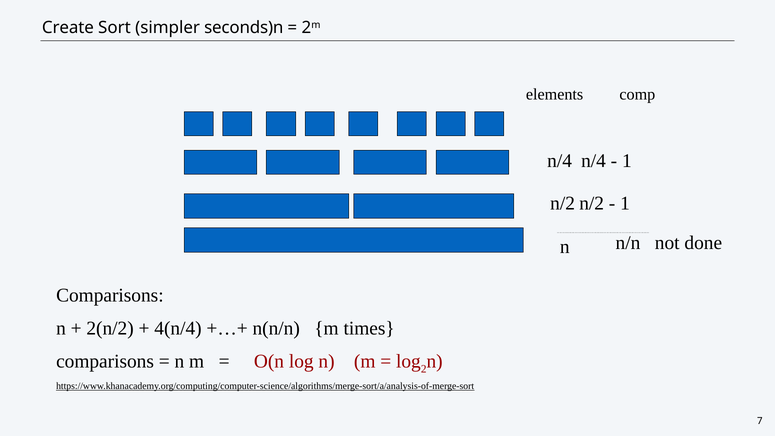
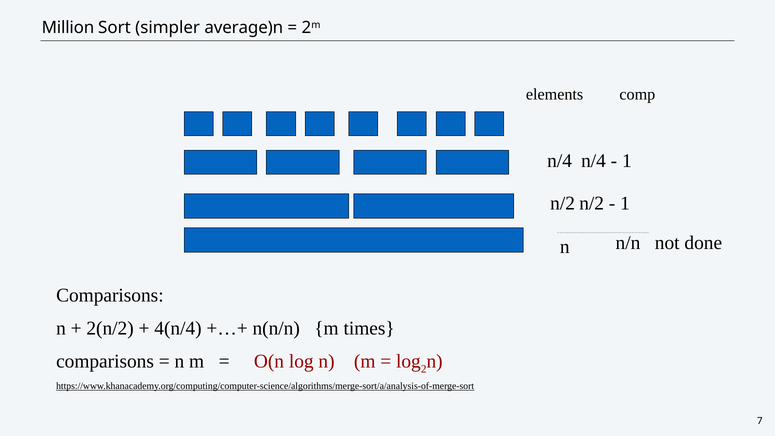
Create: Create -> Million (68, 28)
seconds)n: seconds)n -> average)n (244, 28)
